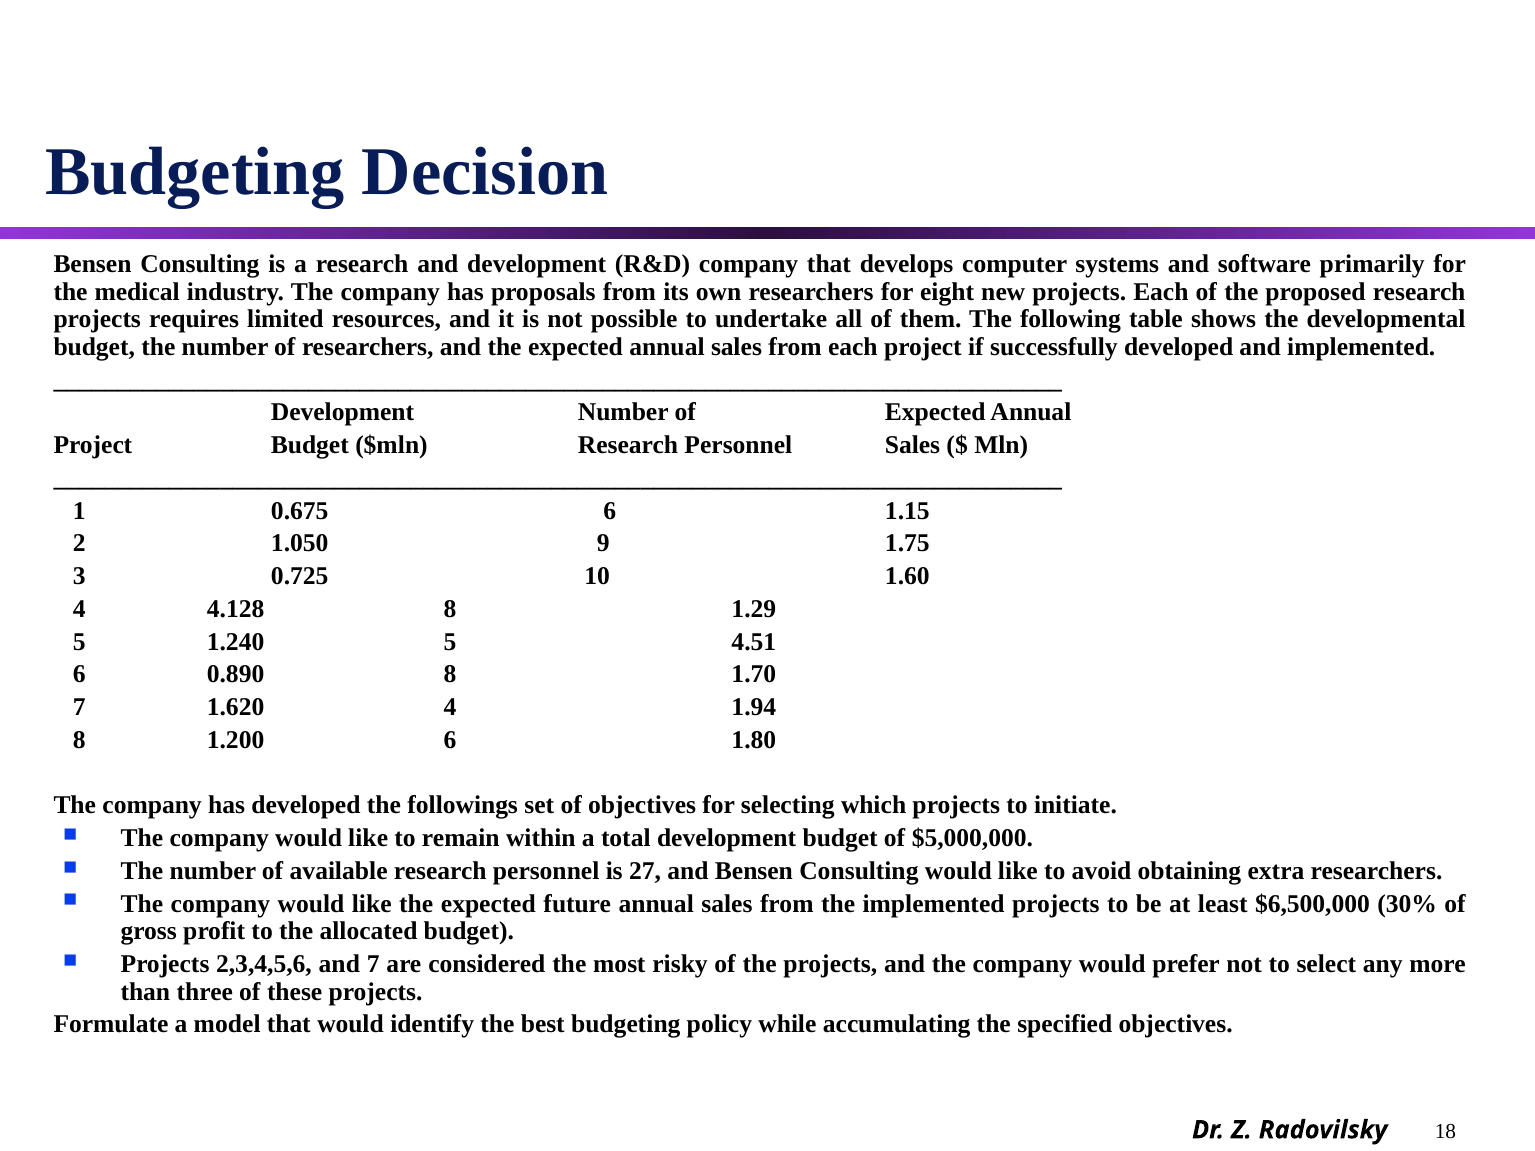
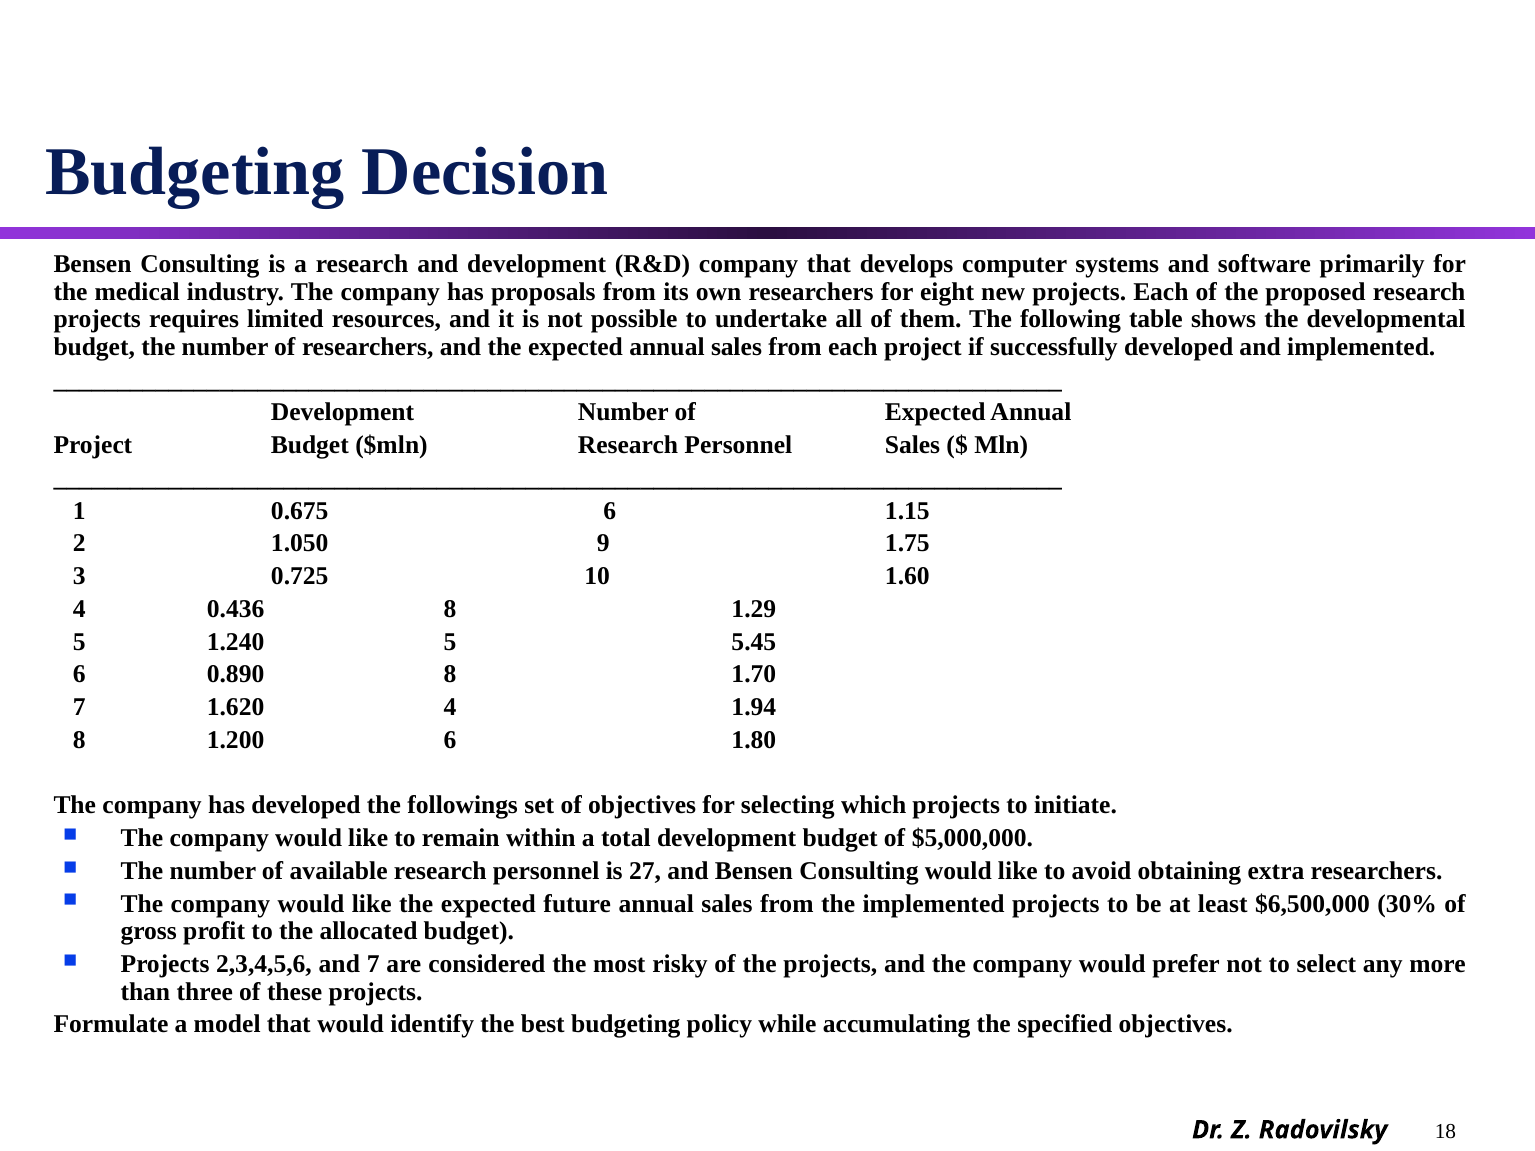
4.128: 4.128 -> 0.436 (236, 609)
4.51: 4.51 -> 5.45 (754, 642)
